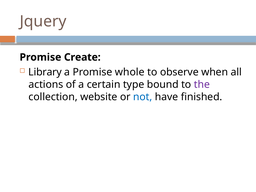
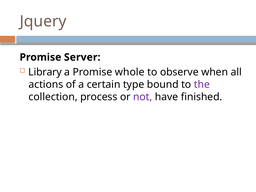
Create: Create -> Server (82, 57)
website: website -> process (99, 97)
not colour: blue -> purple (143, 97)
